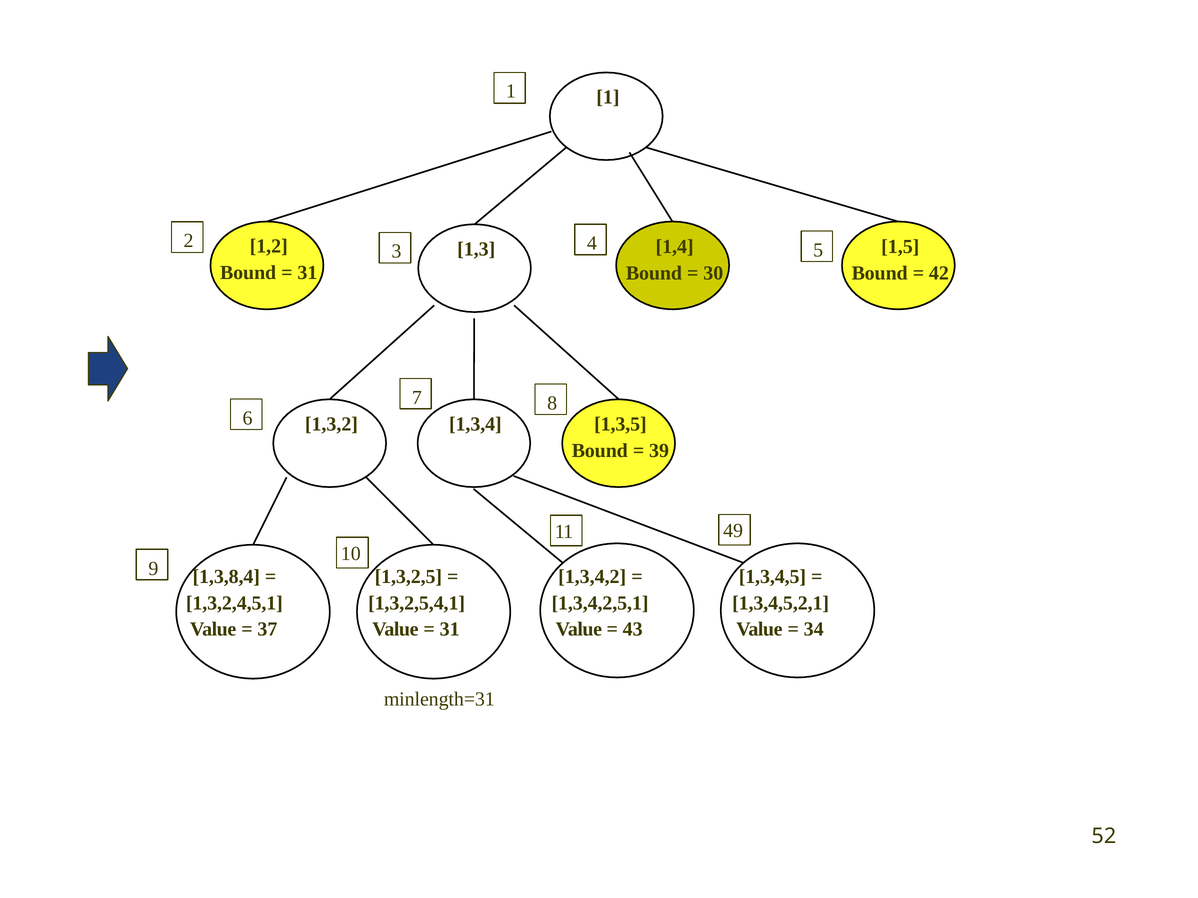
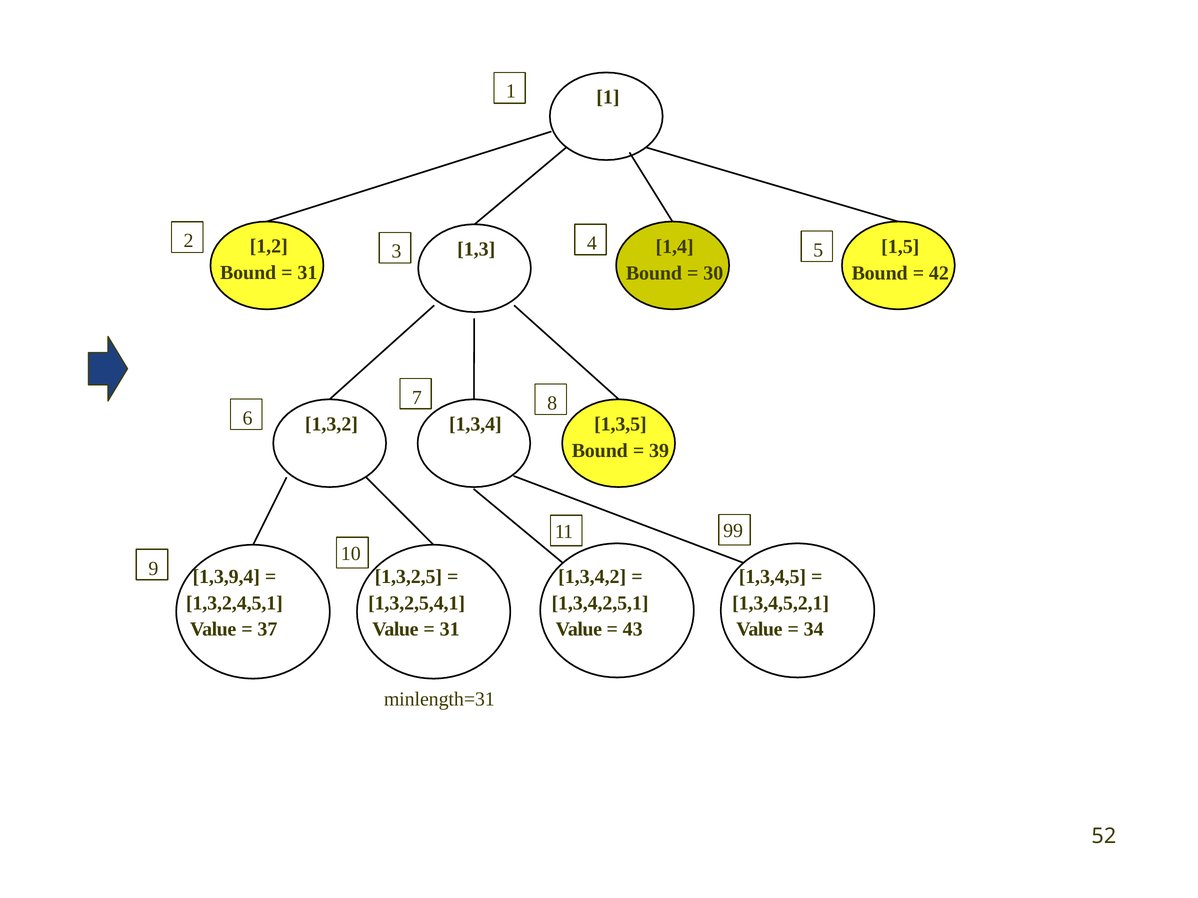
49: 49 -> 99 (733, 531)
1,3,8,4: 1,3,8,4 -> 1,3,9,4 (226, 577)
